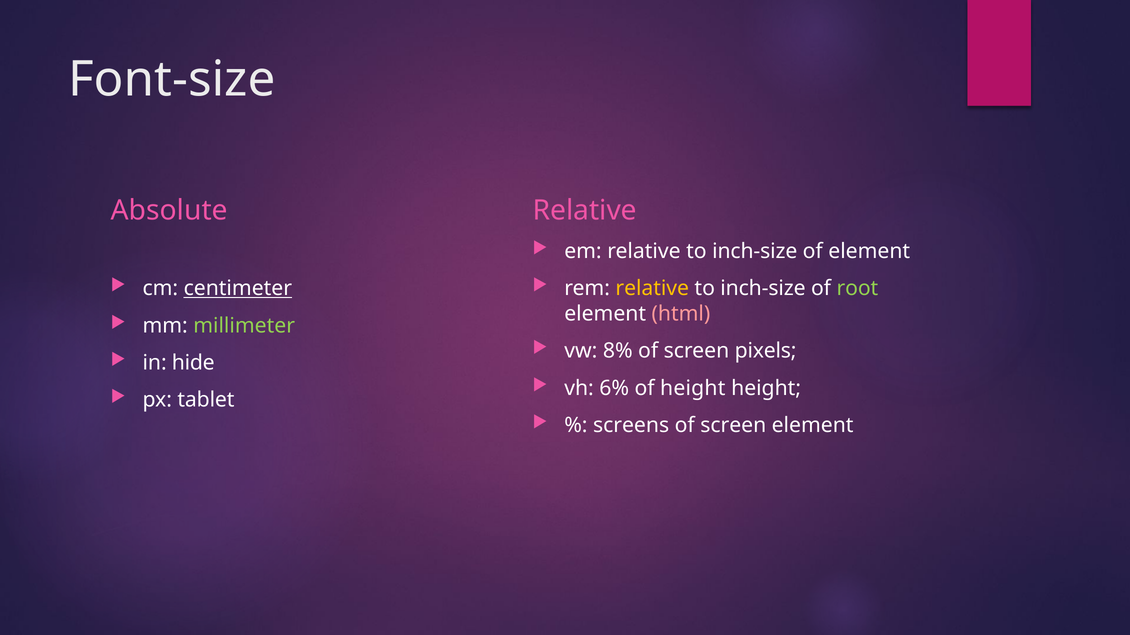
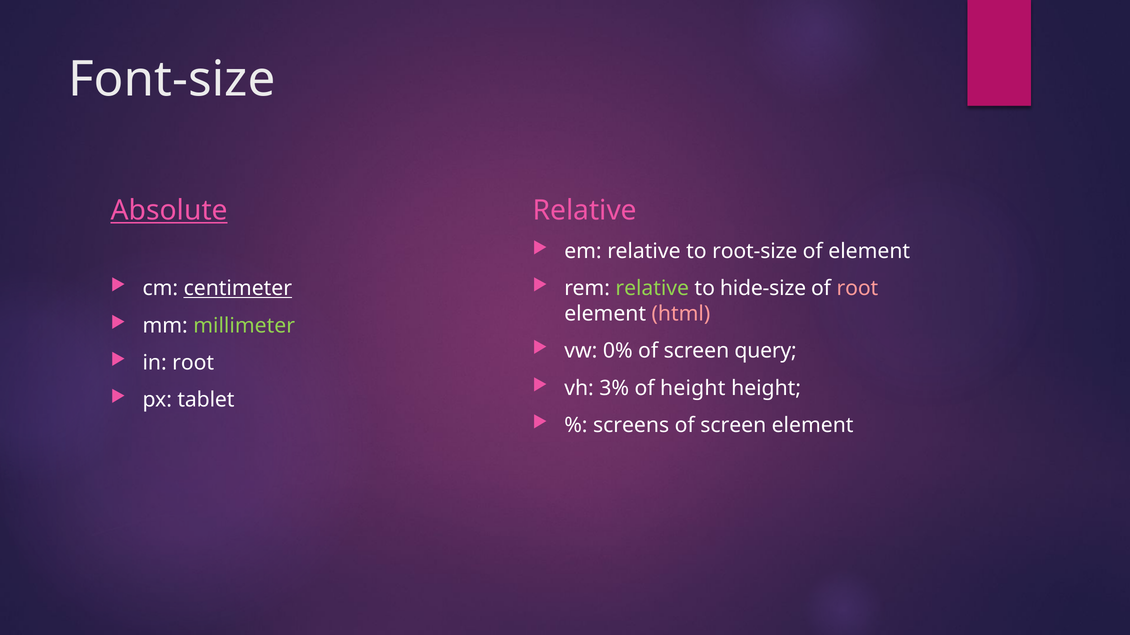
Absolute underline: none -> present (169, 211)
em relative to inch-size: inch-size -> root-size (755, 251)
relative colour: yellow -> light green (652, 289)
inch-size: inch-size -> hide-size (763, 289)
root colour: light green -> pink (857, 289)
8%: 8% -> 0% (618, 351)
pixels: pixels -> query (766, 351)
in hide: hide -> root (193, 363)
6%: 6% -> 3% (614, 389)
